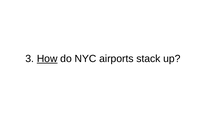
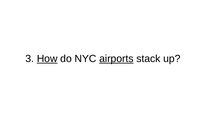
airports underline: none -> present (116, 59)
